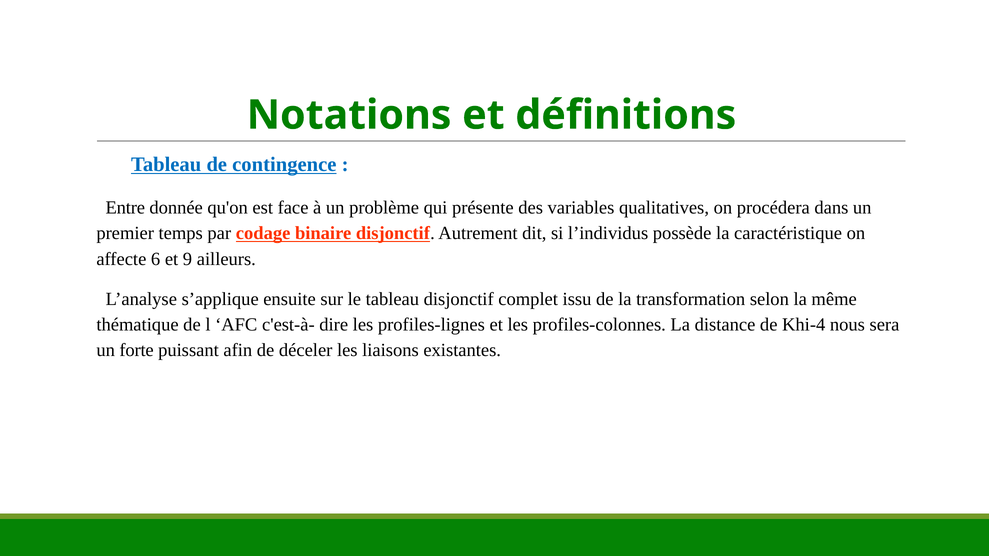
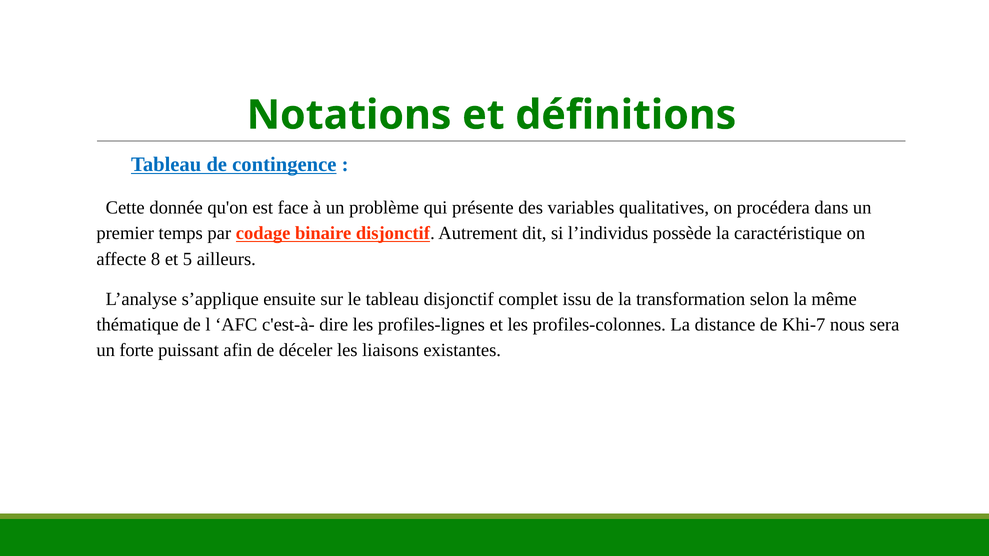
Entre: Entre -> Cette (125, 208)
6: 6 -> 8 (156, 259)
9: 9 -> 5 (187, 259)
Khi-4: Khi-4 -> Khi-7 (804, 325)
